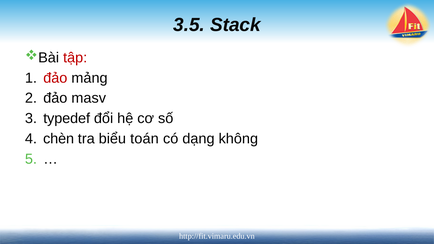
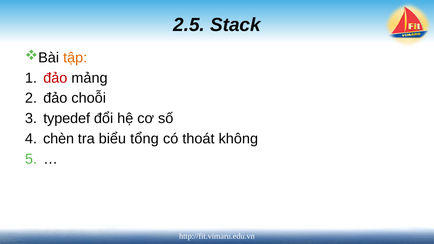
3.5: 3.5 -> 2.5 (189, 25)
tập colour: red -> orange (75, 58)
masv: masv -> choỗi (89, 98)
toán: toán -> tổng (145, 139)
dạng: dạng -> thoát (198, 139)
